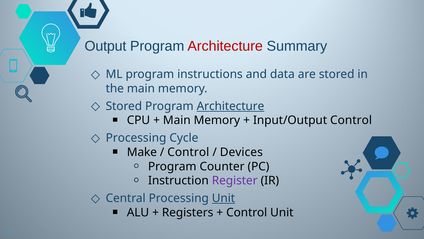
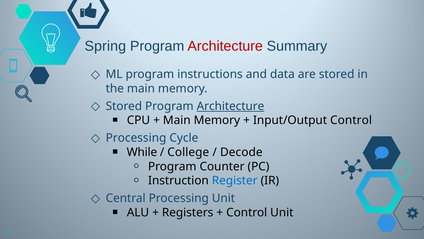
Output: Output -> Spring (105, 46)
Make: Make -> While (142, 152)
Control: Control -> College (188, 152)
Devices: Devices -> Decode (241, 152)
Register colour: purple -> blue (235, 180)
Unit underline: present -> none (223, 198)
